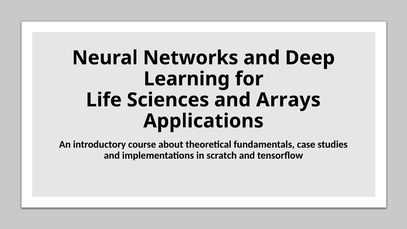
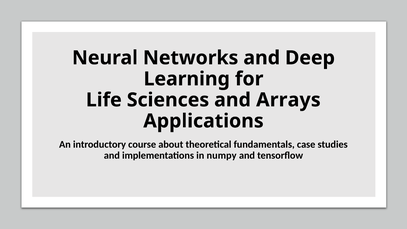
scratch: scratch -> numpy (222, 155)
